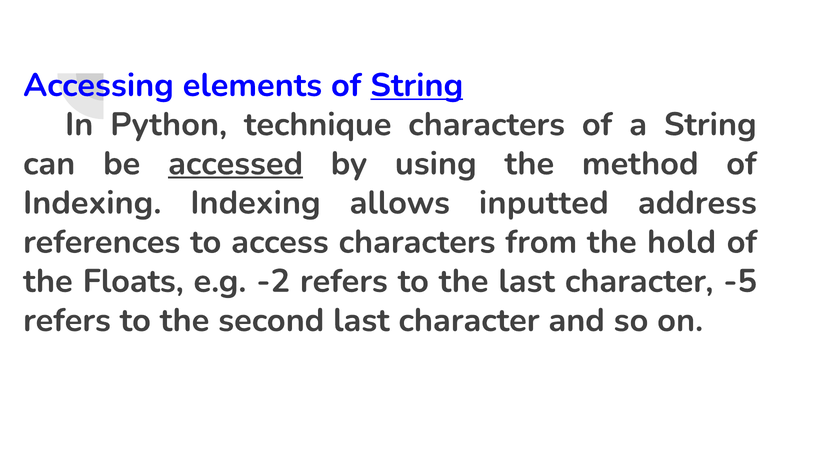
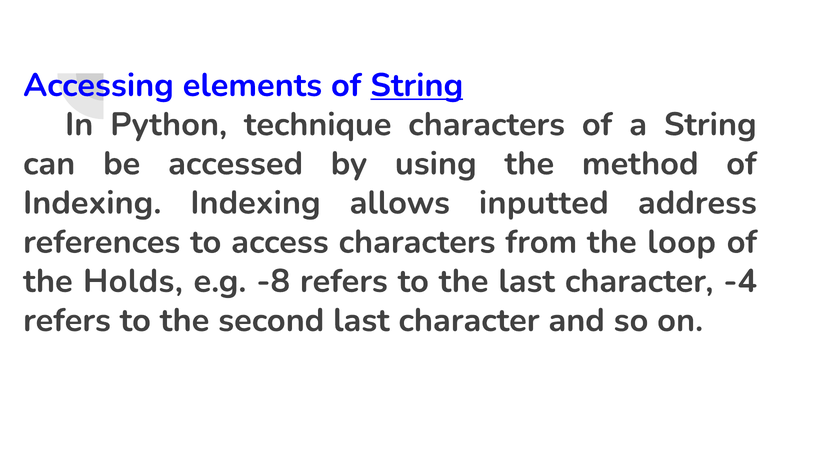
accessed underline: present -> none (236, 164)
hold: hold -> loop (682, 242)
Floats: Floats -> Holds (133, 281)
-2: -2 -> -8 (273, 281)
-5: -5 -> -4 (740, 281)
